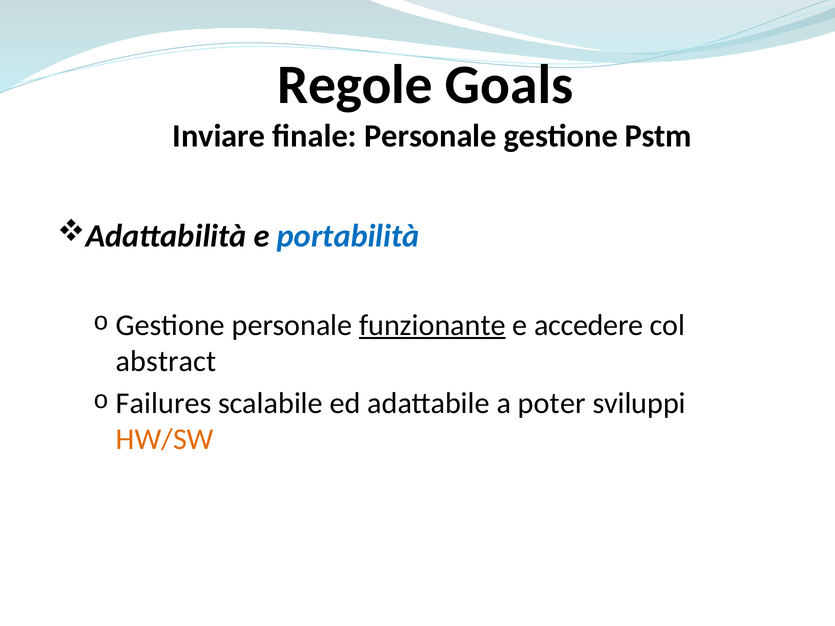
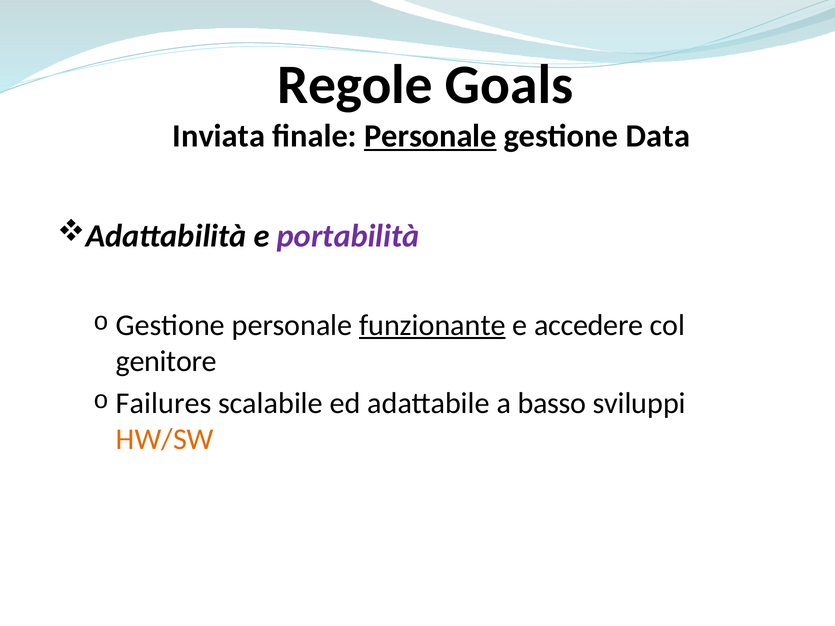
Inviare: Inviare -> Inviata (219, 136)
Personale underline: none -> present (430, 136)
Pstm: Pstm -> Data (658, 136)
portabilità colour: blue -> purple (348, 236)
abstract: abstract -> genitore (166, 361)
poter: poter -> basso (552, 404)
